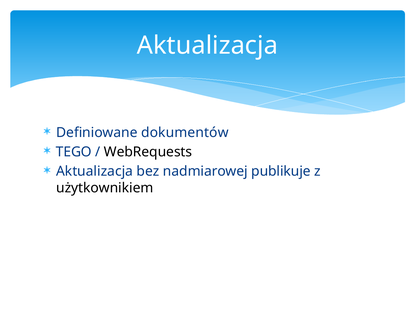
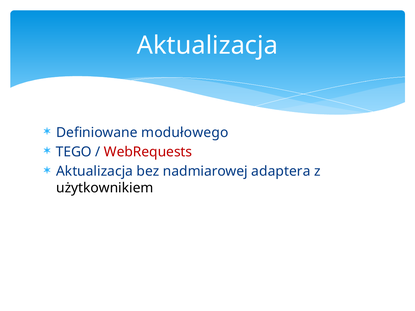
dokumentów: dokumentów -> modułowego (185, 133)
WebRequests colour: black -> red (148, 152)
publikuje: publikuje -> adaptera (281, 171)
